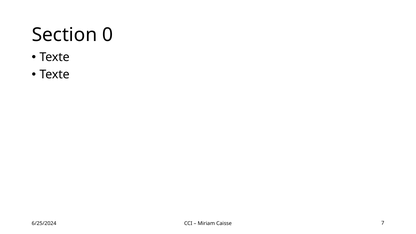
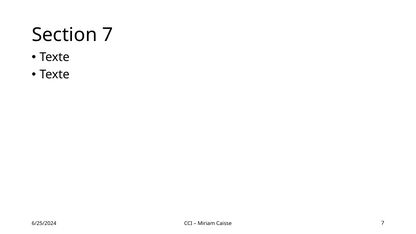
Section 0: 0 -> 7 (108, 35)
